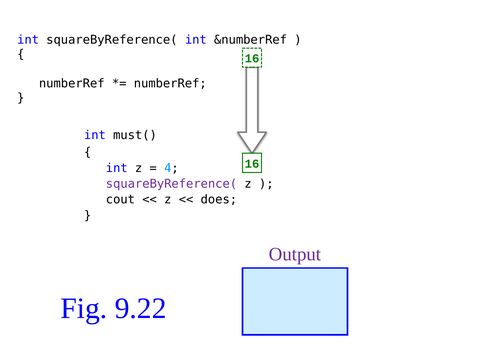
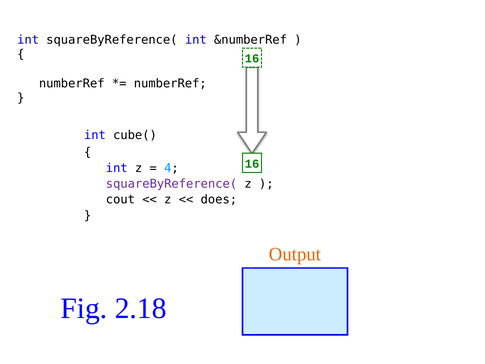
must(: must( -> cube( (135, 135)
Output colour: purple -> orange (295, 254)
9.22: 9.22 -> 2.18 (141, 308)
